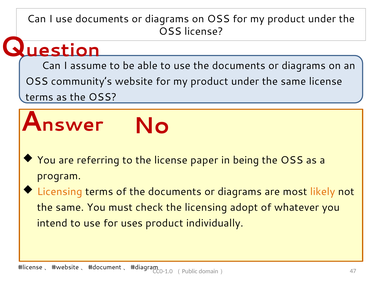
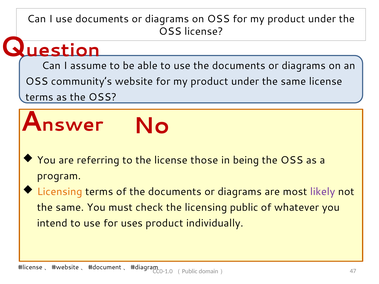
paper: paper -> those (204, 160)
likely colour: orange -> purple (323, 192)
adopt: adopt -> public (244, 208)
